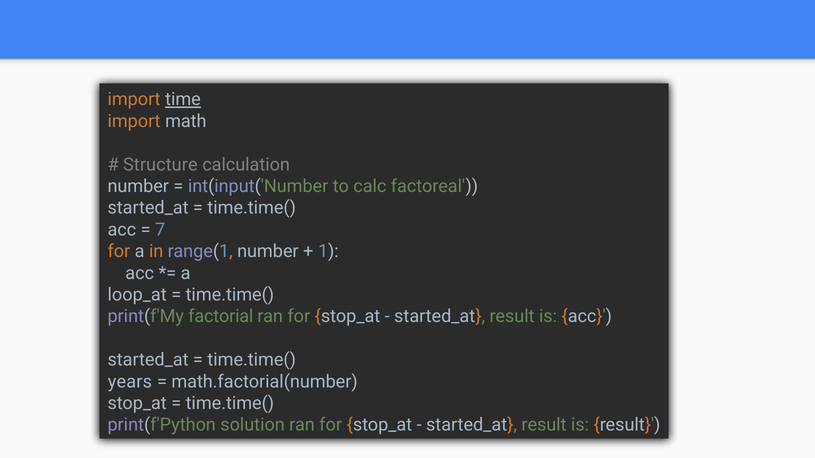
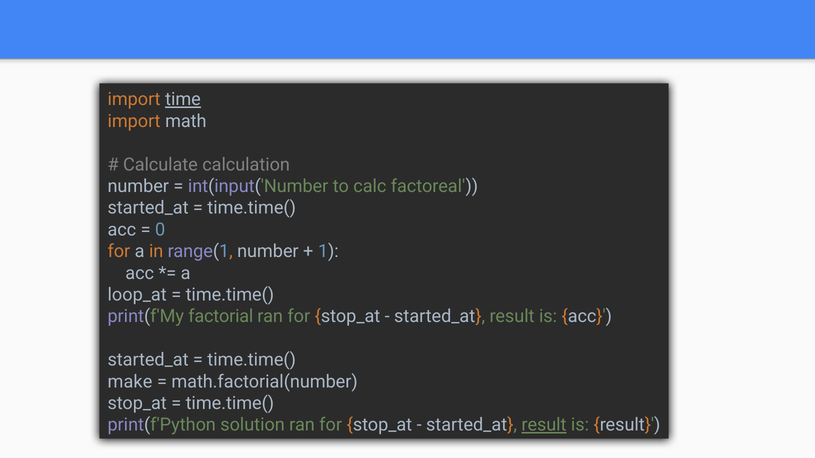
Structure: Structure -> Calculate (160, 165)
7: 7 -> 0 (160, 230)
years: years -> make (130, 382)
result underline: none -> present (544, 425)
